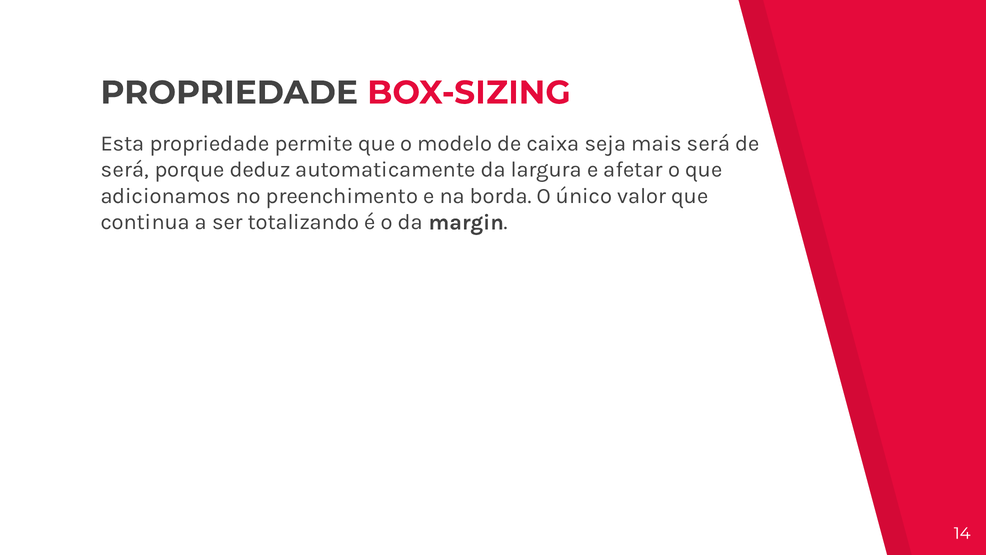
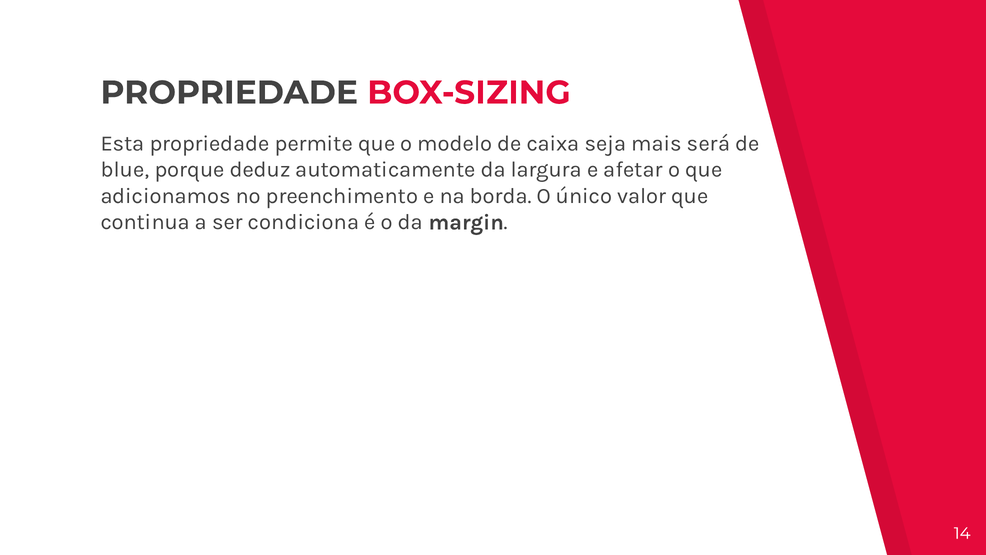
será: será -> blue (125, 170)
totalizando: totalizando -> condiciona (304, 222)
